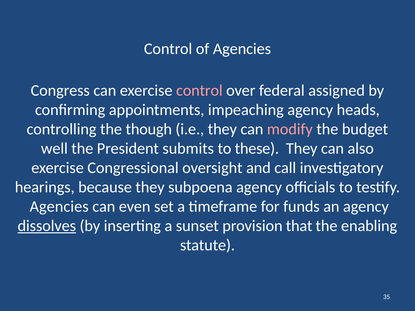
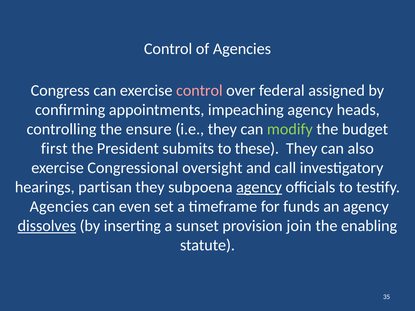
though: though -> ensure (149, 129)
modify colour: pink -> light green (290, 129)
well: well -> first (54, 149)
because: because -> partisan (105, 187)
agency underline: none -> present (259, 187)
that: that -> join (299, 226)
